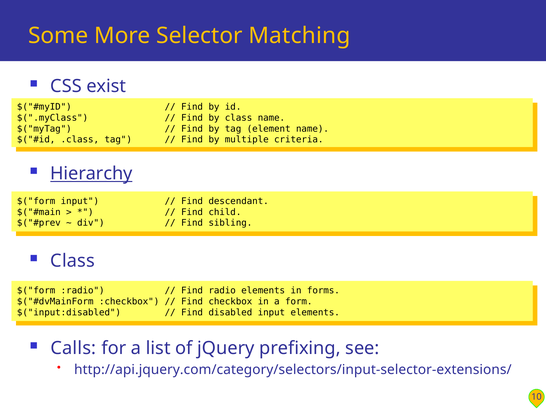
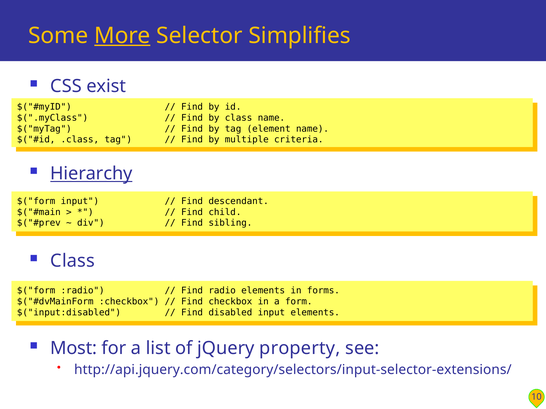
More underline: none -> present (122, 36)
Matching: Matching -> Simplifies (300, 36)
Calls: Calls -> Most (74, 349)
prefixing: prefixing -> property (300, 349)
